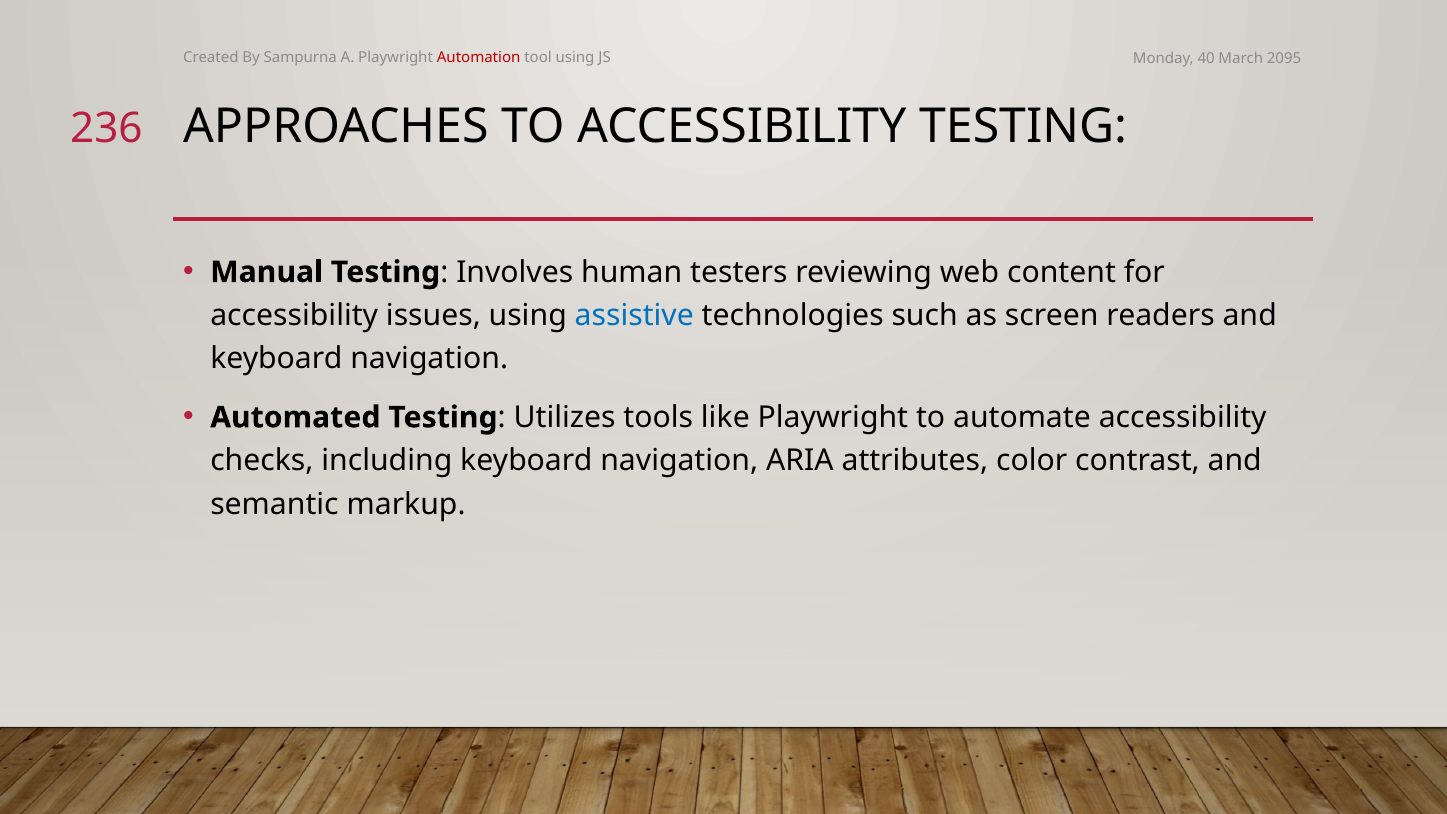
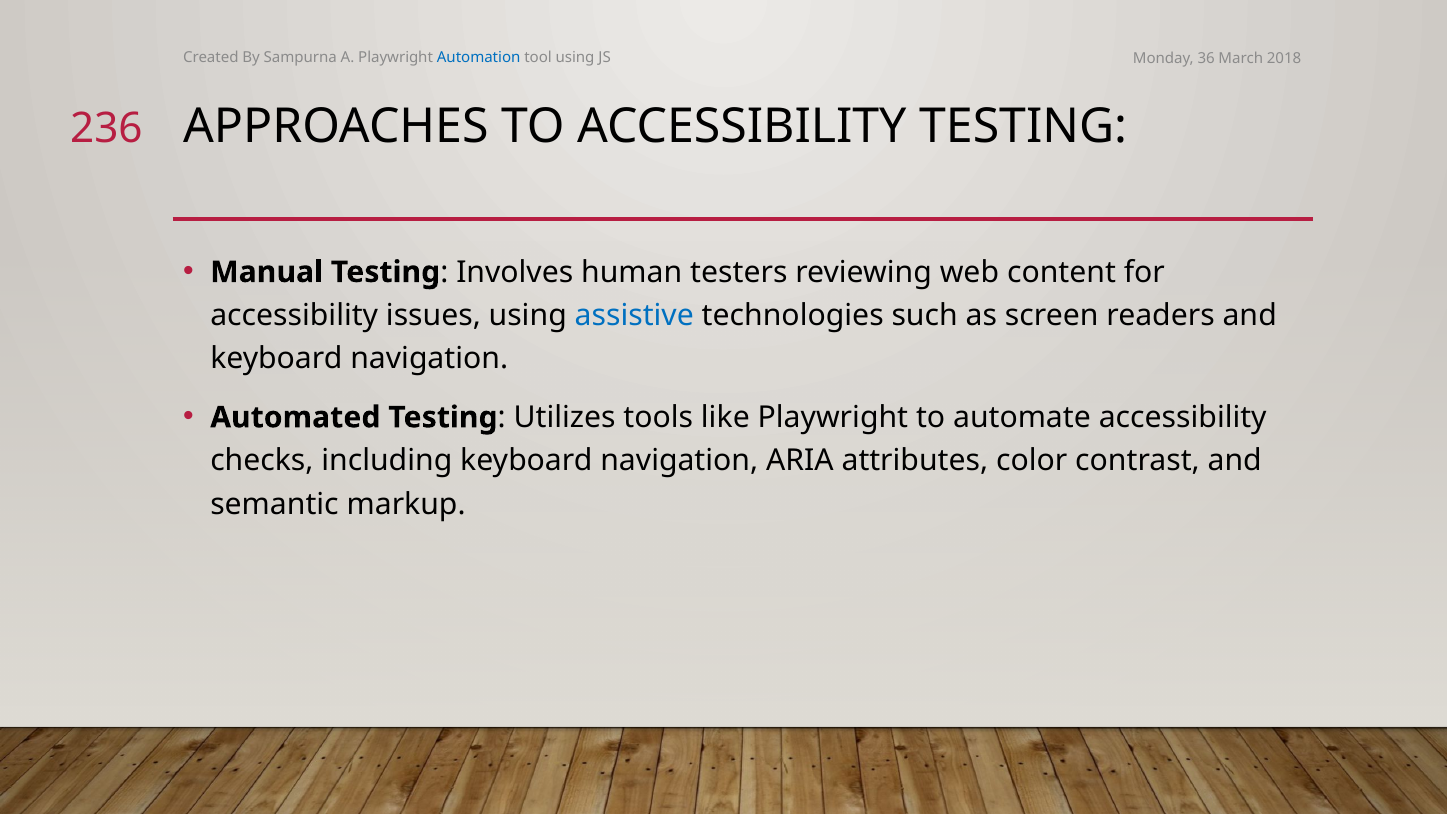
Automation colour: red -> blue (479, 57)
40: 40 -> 36 (1206, 59)
2095: 2095 -> 2018 (1284, 59)
